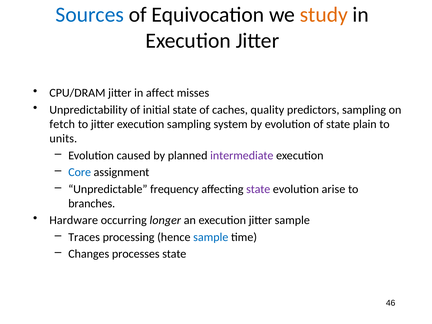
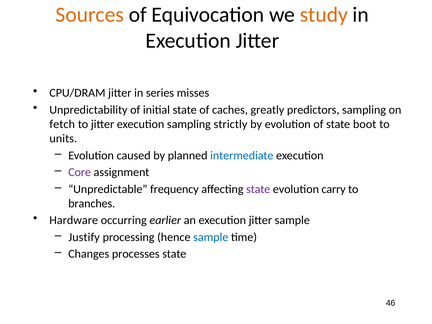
Sources colour: blue -> orange (90, 15)
affect: affect -> series (160, 93)
quality: quality -> greatly (267, 110)
system: system -> strictly (230, 124)
plain: plain -> boot (365, 124)
intermediate colour: purple -> blue (242, 155)
Core colour: blue -> purple (80, 172)
arise: arise -> carry (334, 189)
longer: longer -> earlier (165, 220)
Traces: Traces -> Justify (84, 237)
